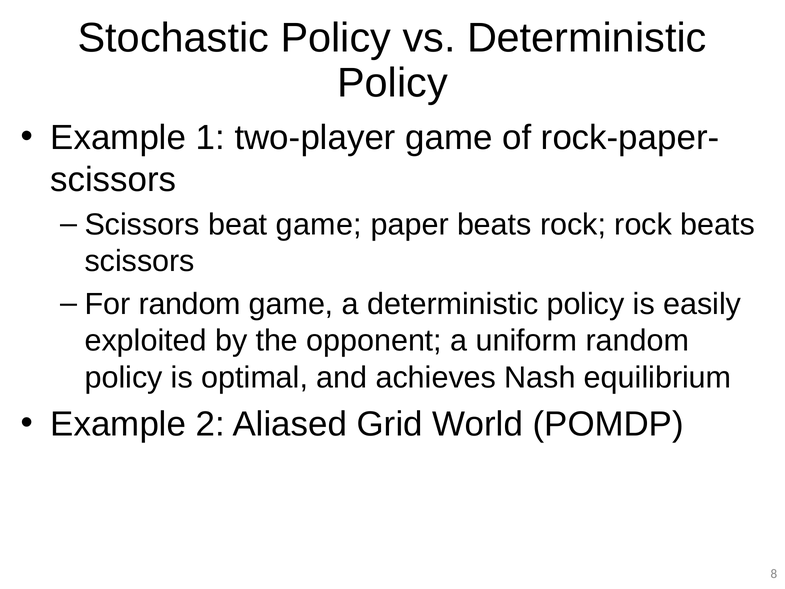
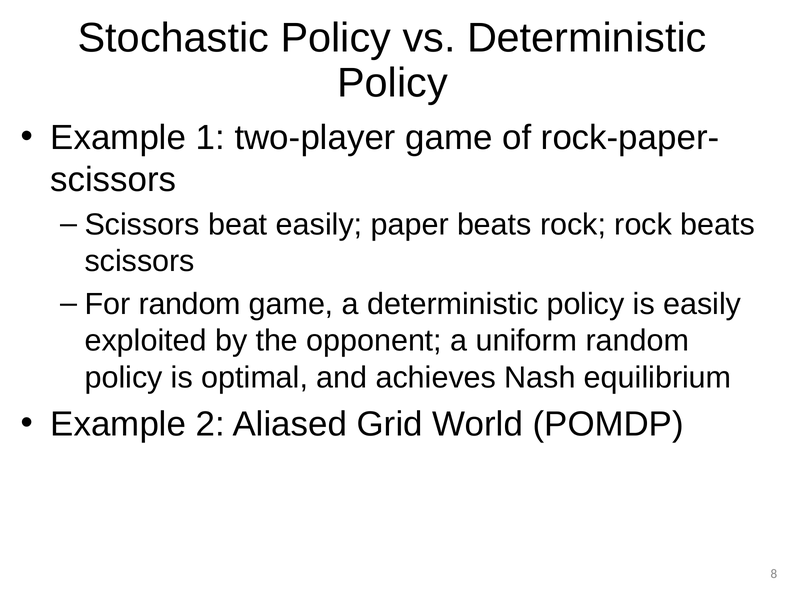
beat game: game -> easily (319, 225)
